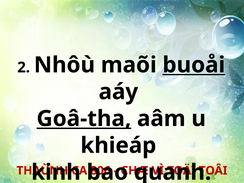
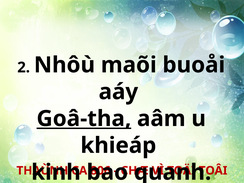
buoåi underline: present -> none (194, 65)
